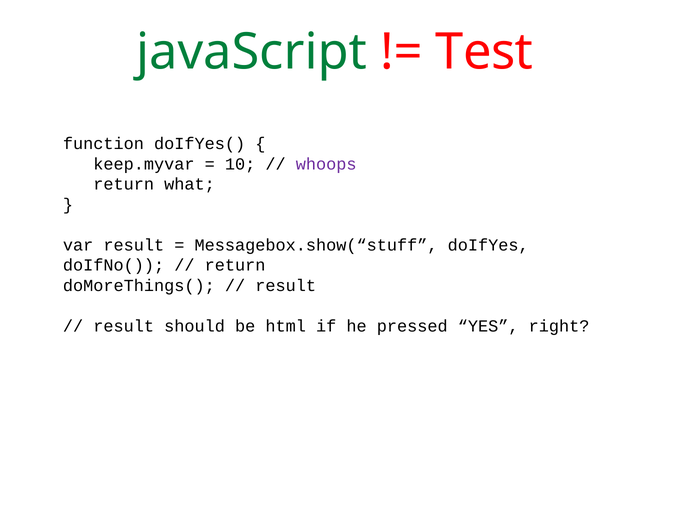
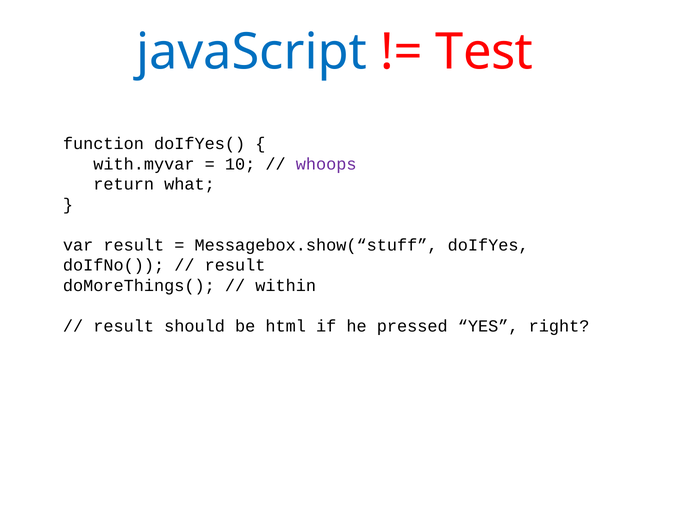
javaScript colour: green -> blue (252, 52)
keep.myvar: keep.myvar -> with.myvar (144, 164)
return: return -> result (235, 265)
result: result -> within (286, 286)
